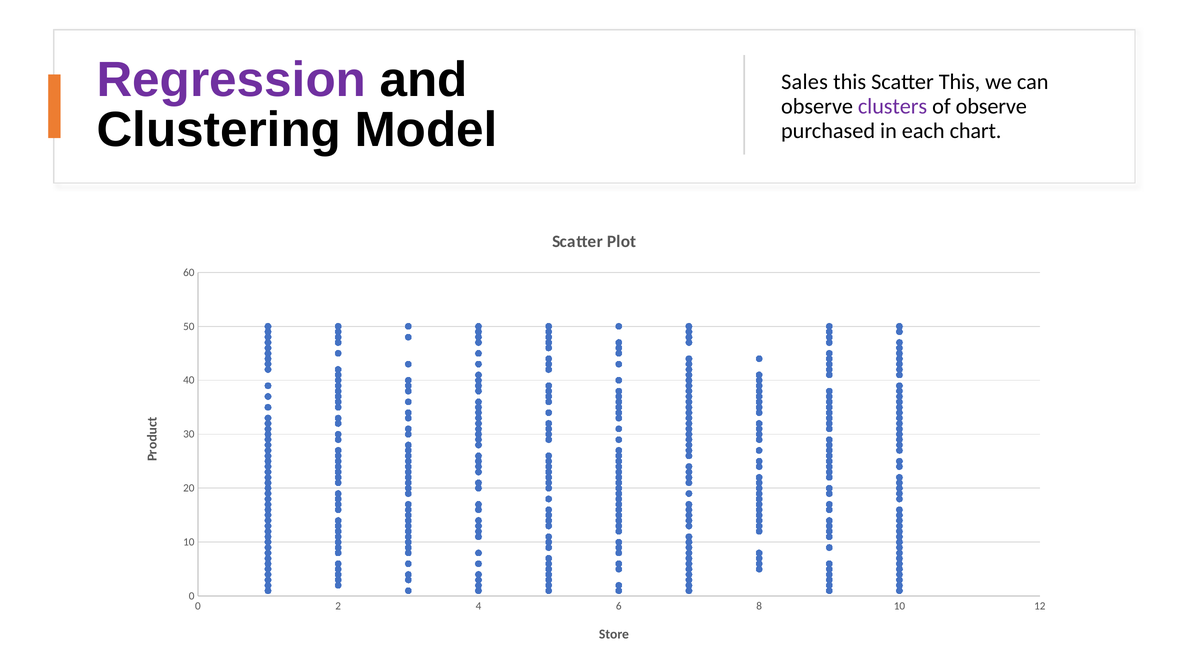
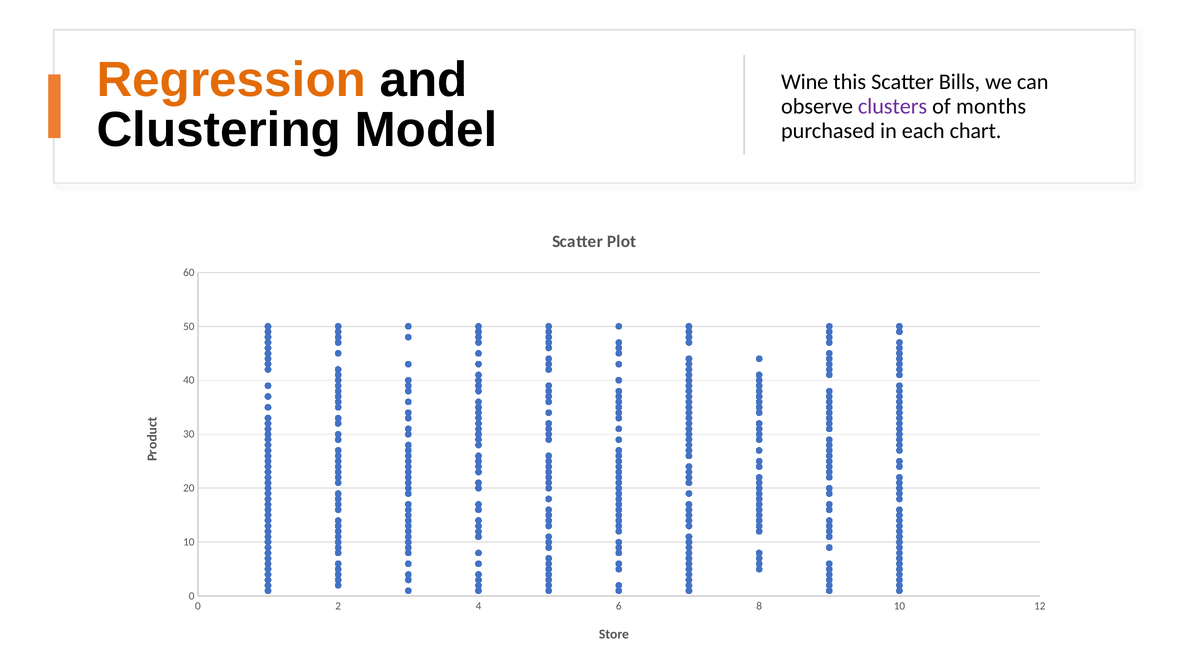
Regression colour: purple -> orange (231, 80)
Sales: Sales -> Wine (805, 82)
Scatter This: This -> Bills (959, 82)
of observe: observe -> months (991, 106)
